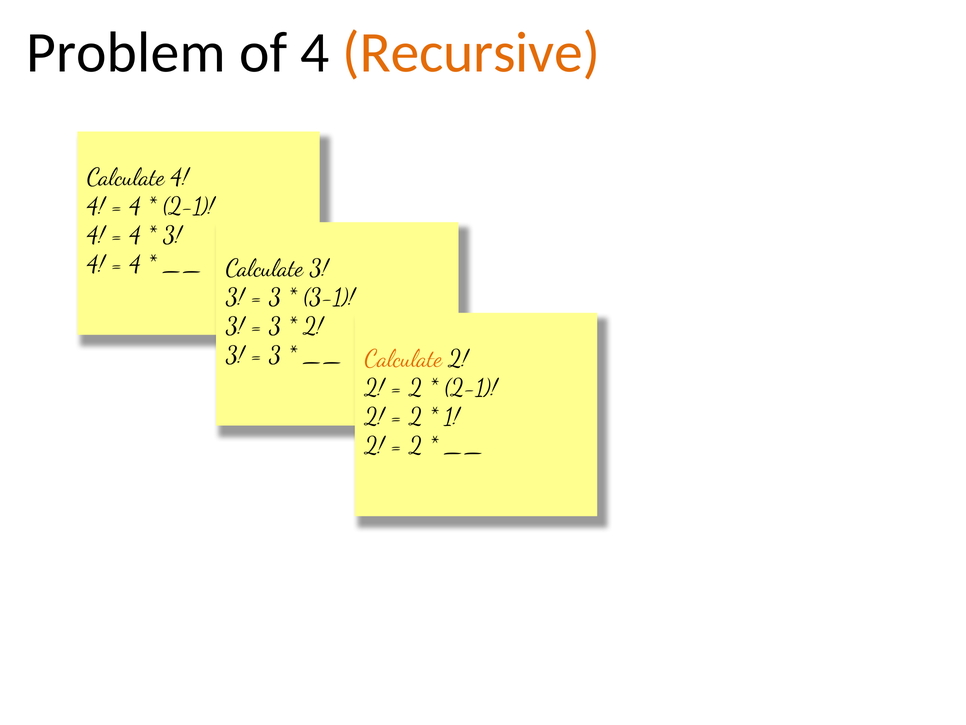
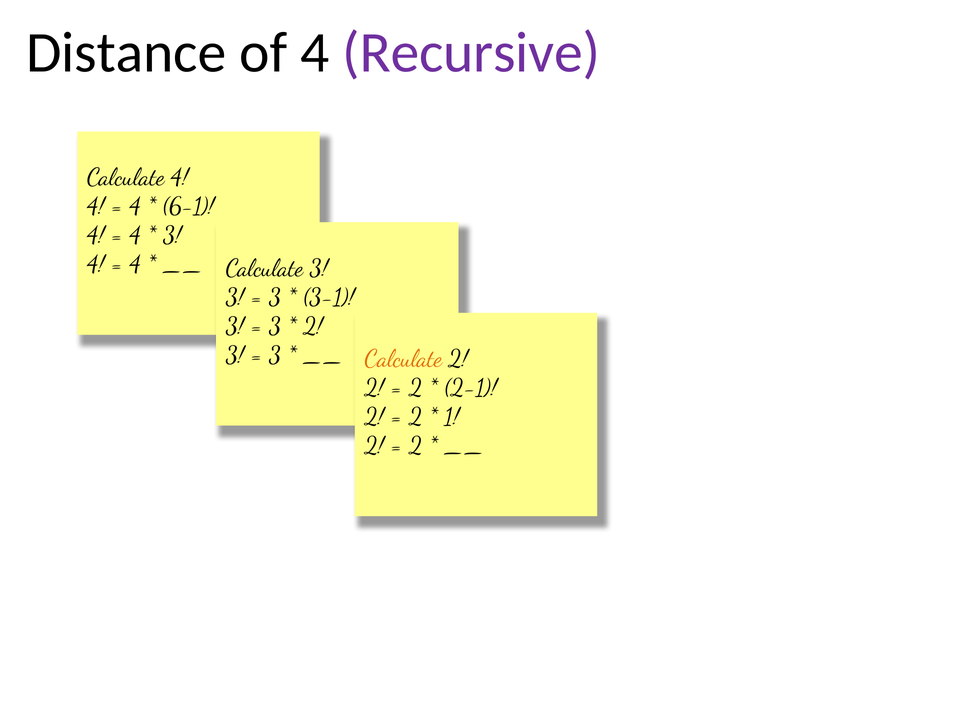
Problem: Problem -> Distance (126, 53)
Recursive colour: orange -> purple (471, 53)
2-1: 2-1 -> 6-1 (189, 206)
